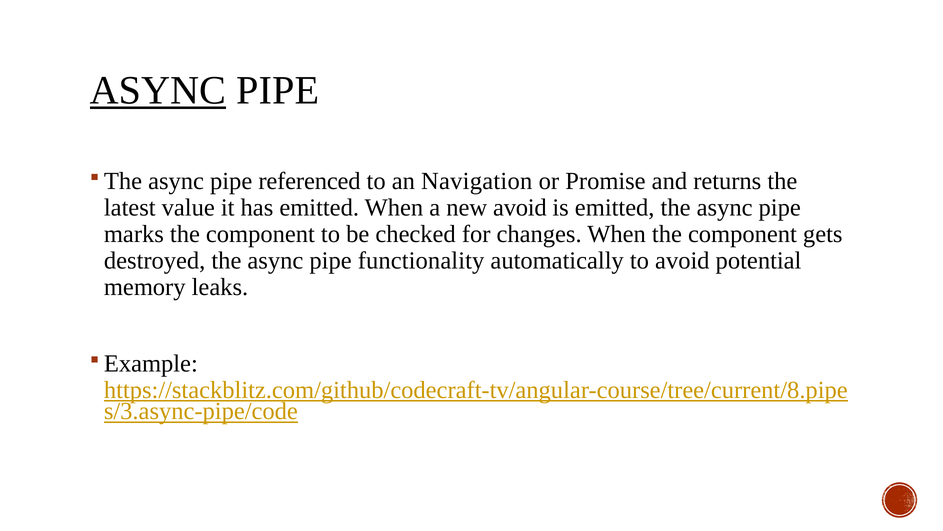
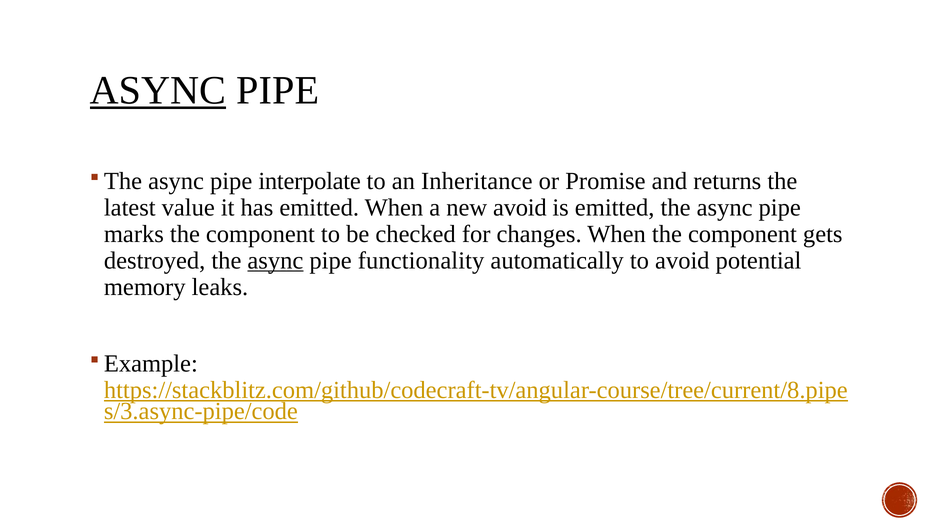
referenced: referenced -> interpolate (310, 181)
Navigation: Navigation -> Inheritance (477, 181)
async underline: none -> present (275, 260)
